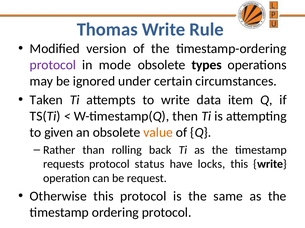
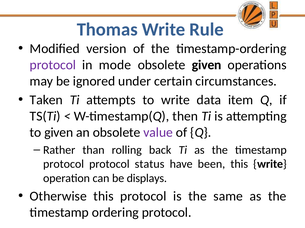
obsolete types: types -> given (207, 65)
value colour: orange -> purple (158, 133)
requests: requests -> protocol (64, 165)
locks: locks -> been (211, 165)
request: request -> displays (147, 179)
